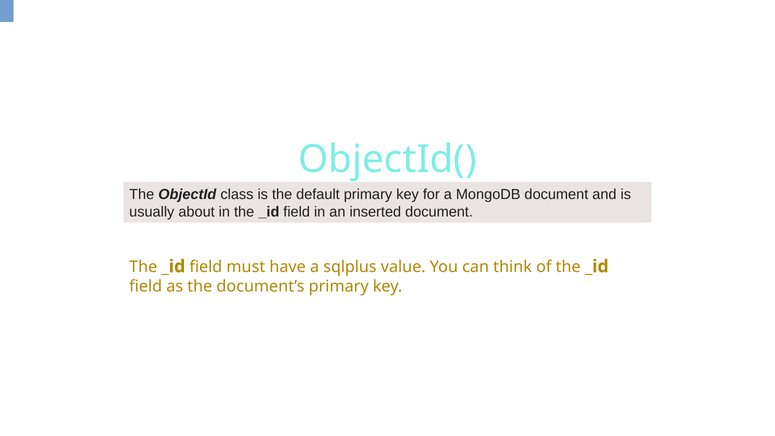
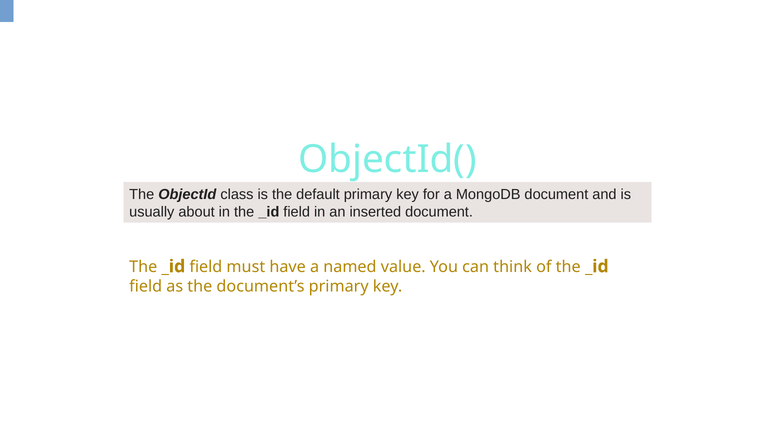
sqlplus: sqlplus -> named (350, 267)
